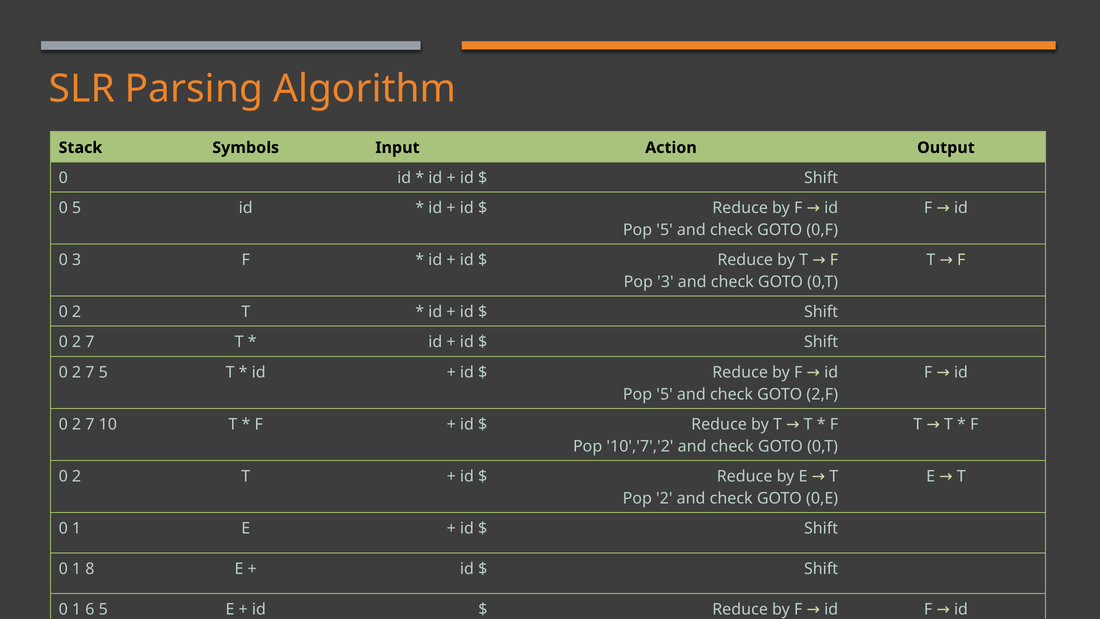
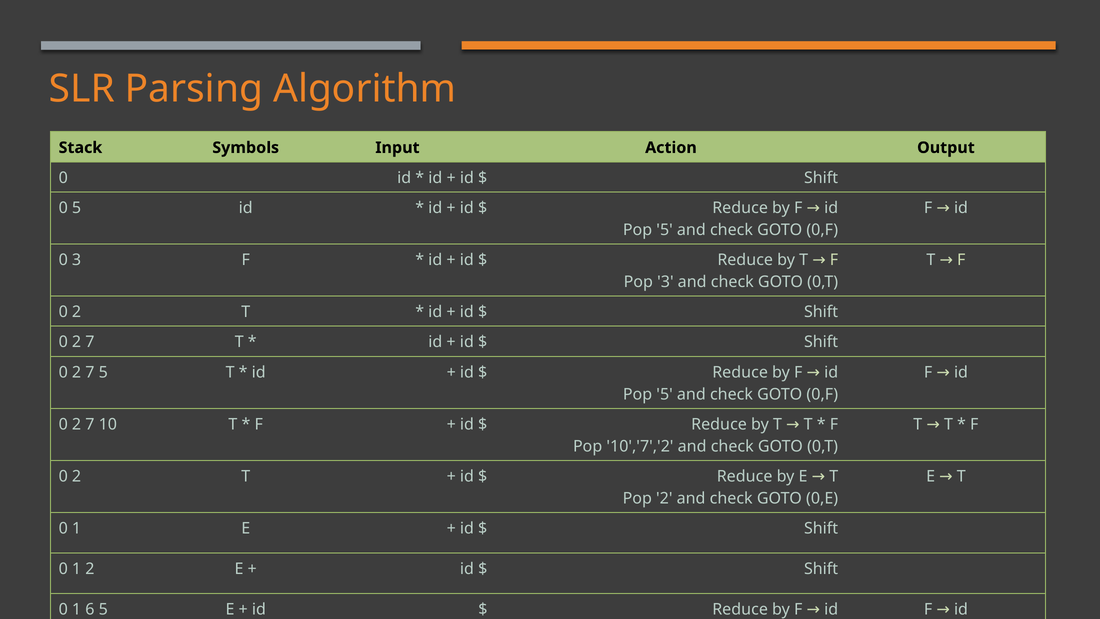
2,F: 2,F -> 0,F (822, 394)
1 8: 8 -> 2 (90, 569)
